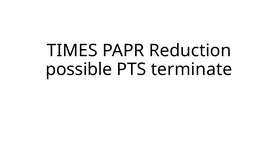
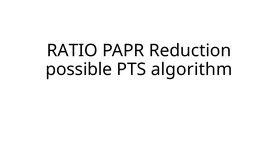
TIMES: TIMES -> RATIO (72, 51)
terminate: terminate -> algorithm (192, 69)
